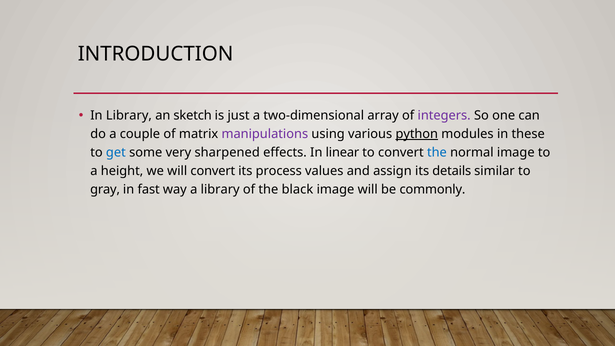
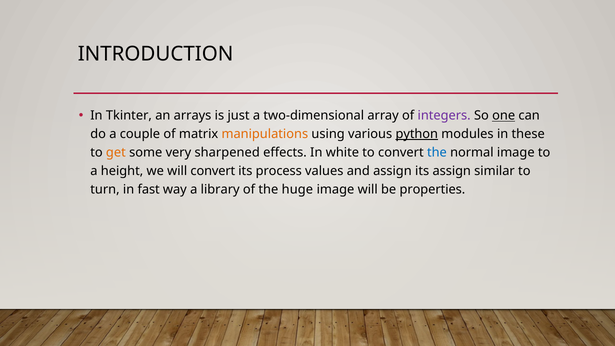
In Library: Library -> Tkinter (129, 116)
sketch: sketch -> arrays (193, 116)
one underline: none -> present (504, 116)
manipulations colour: purple -> orange (265, 134)
get colour: blue -> orange (116, 153)
linear: linear -> white (342, 153)
its details: details -> assign (452, 171)
gray: gray -> turn (105, 189)
black: black -> huge (297, 189)
commonly: commonly -> properties (432, 189)
